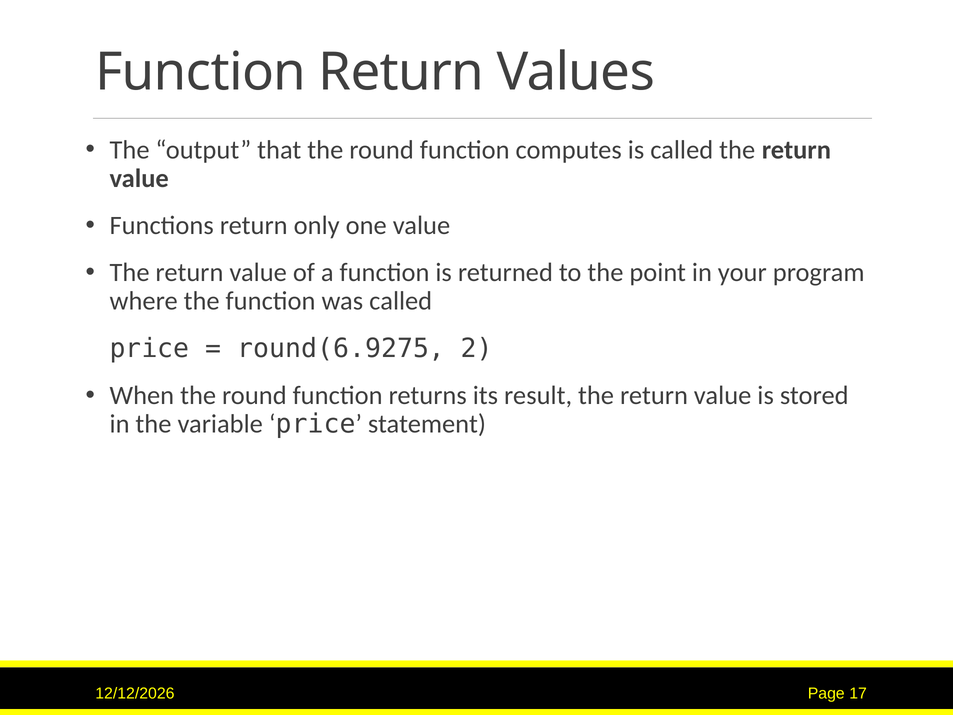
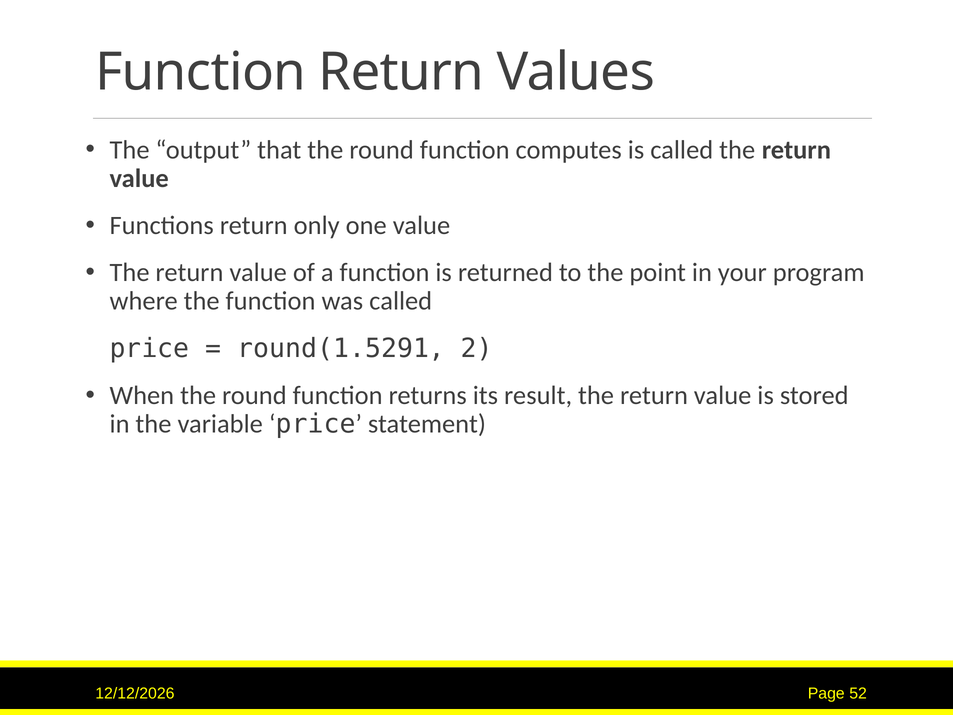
round(6.9275: round(6.9275 -> round(1.5291 (341, 348)
17: 17 -> 52 (858, 693)
